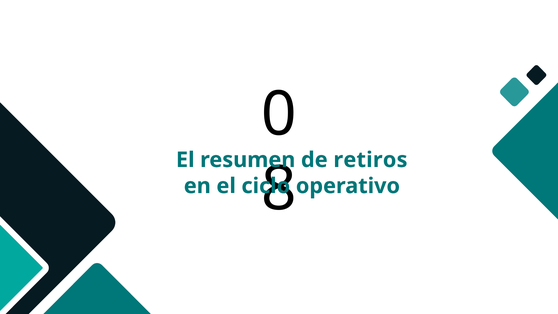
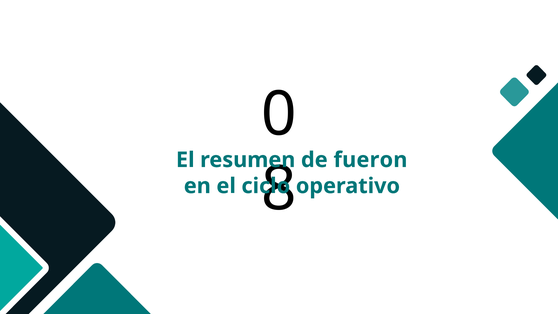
retiros: retiros -> fueron (370, 160)
